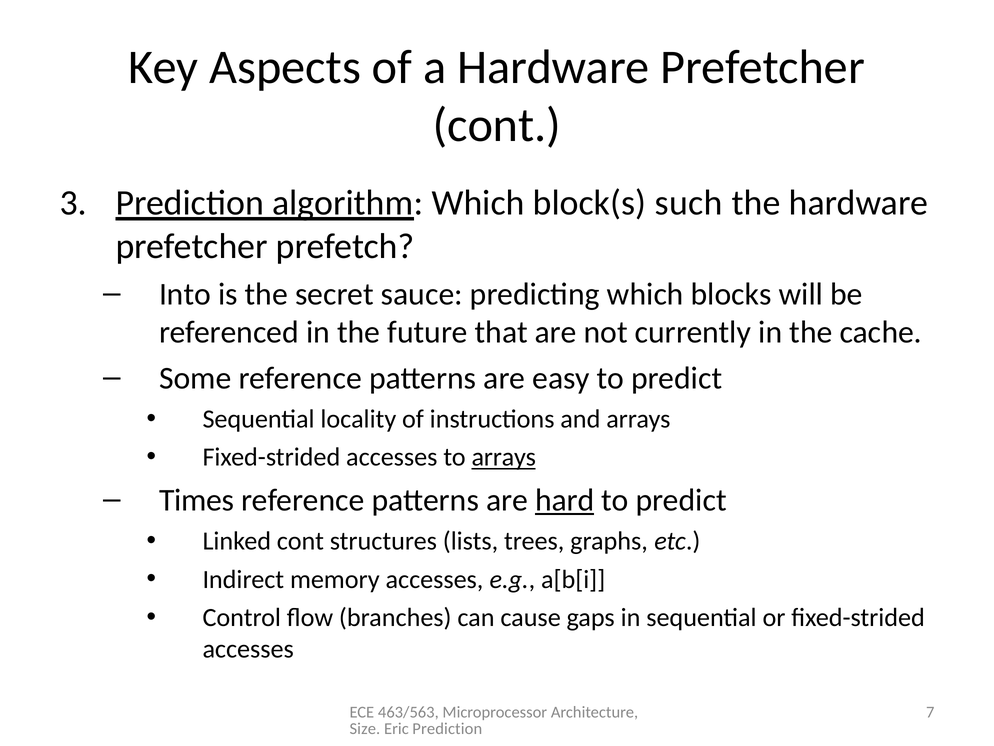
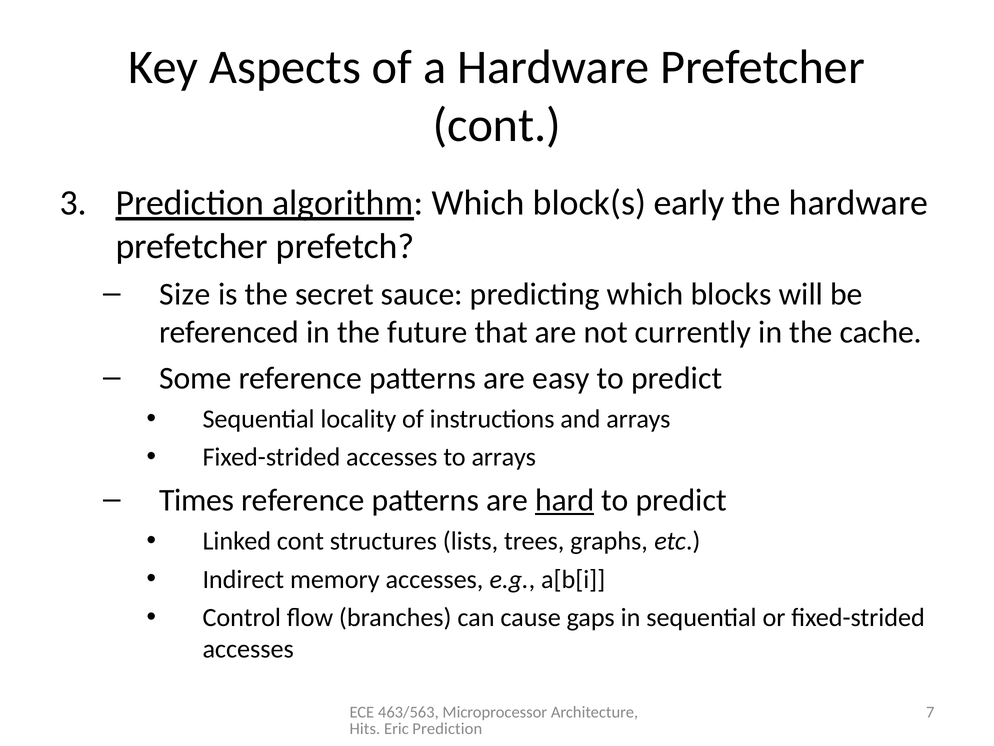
such: such -> early (689, 203)
Into: Into -> Size (185, 294)
arrays underline: present -> none (504, 457)
Size: Size -> Hits (365, 728)
